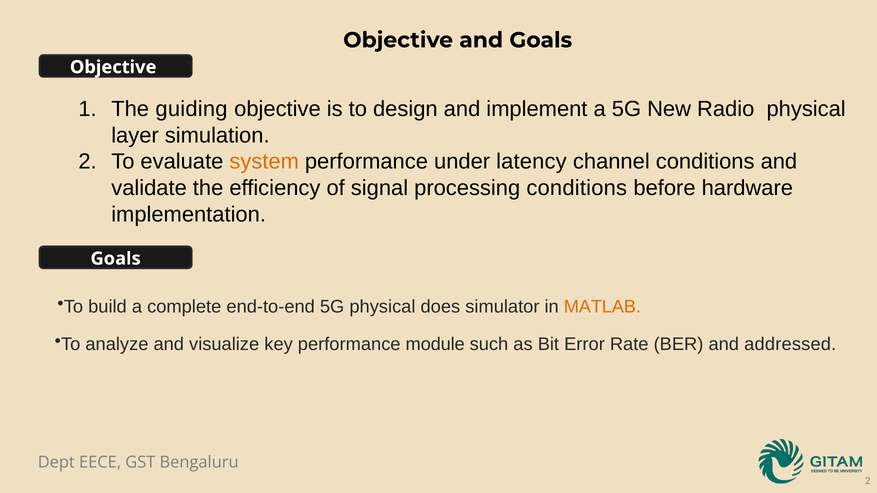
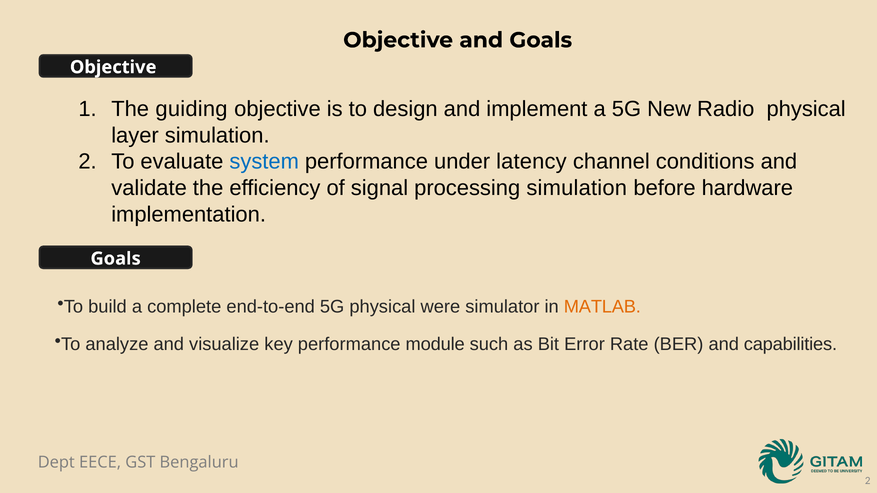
system colour: orange -> blue (264, 162)
processing conditions: conditions -> simulation (577, 188)
does: does -> were (440, 307)
addressed: addressed -> capabilities (790, 345)
